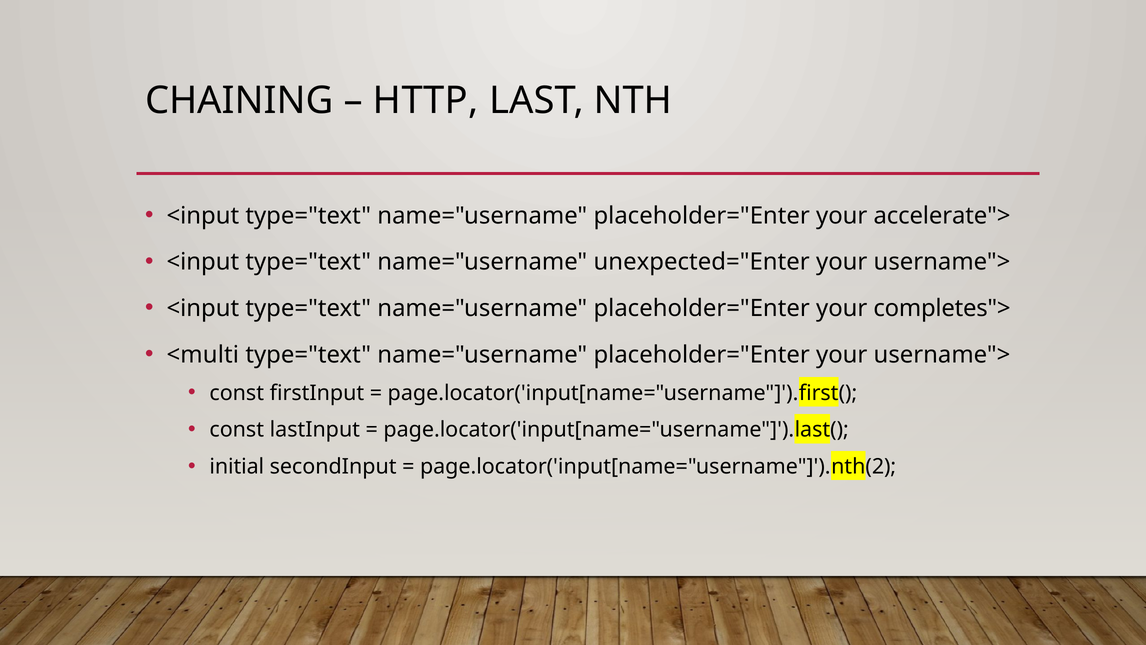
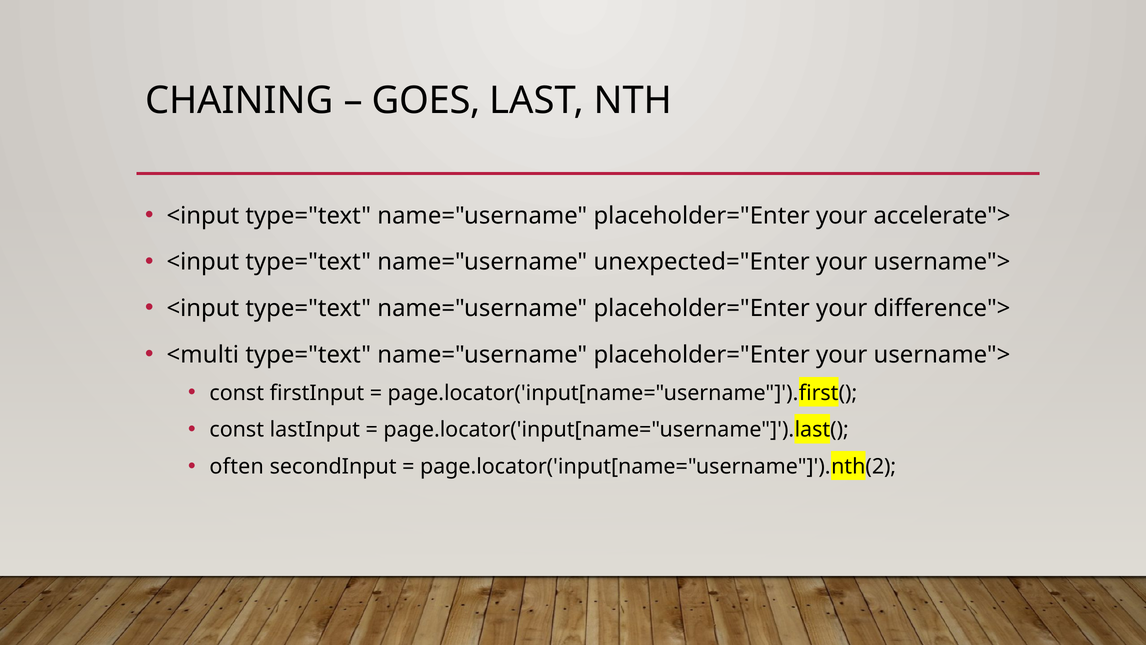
HTTP: HTTP -> GOES (426, 100)
completes">: completes"> -> difference"> (942, 308)
initial: initial -> often (237, 467)
